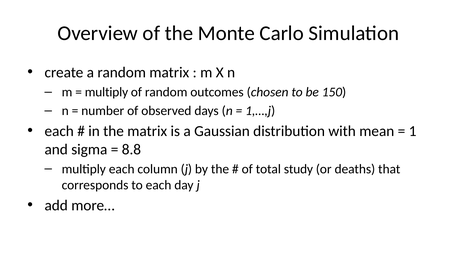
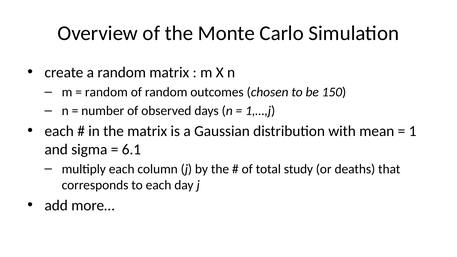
multiply: multiply -> random (106, 92)
8.8: 8.8 -> 6.1 (131, 149)
